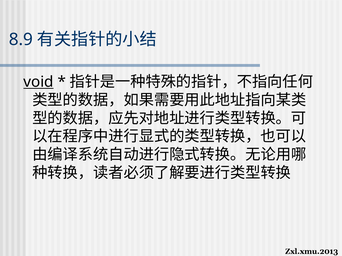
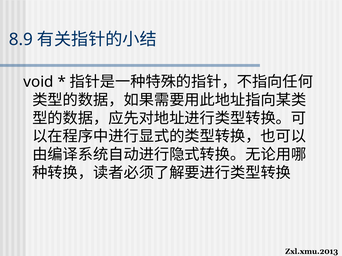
void underline: present -> none (38, 82)
